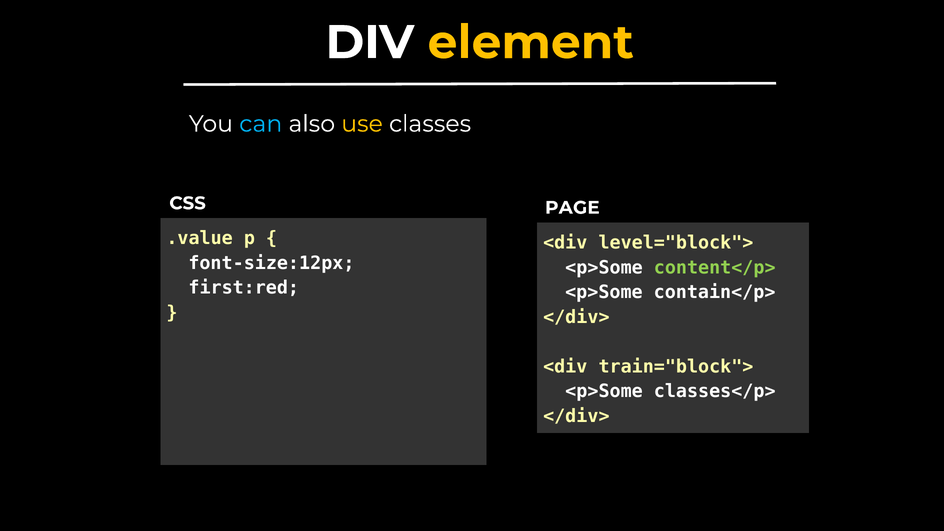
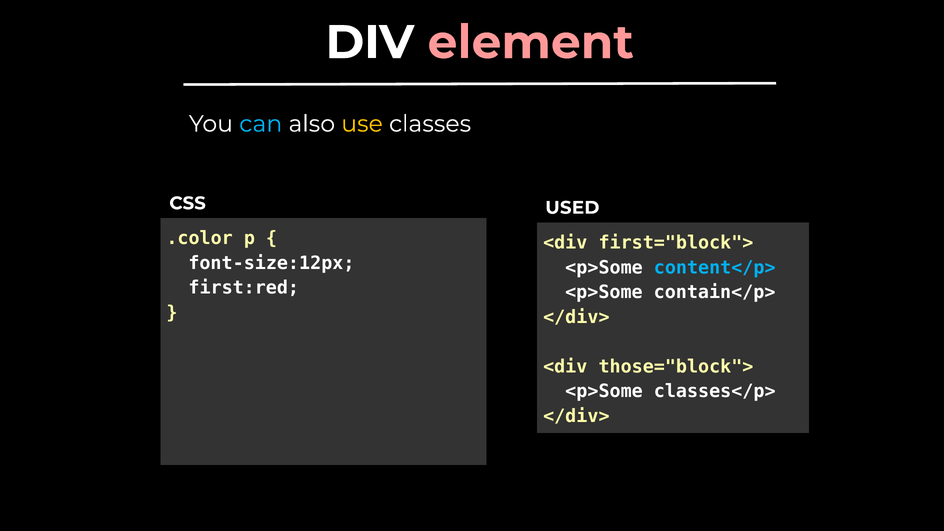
element colour: yellow -> pink (531, 43)
PAGE: PAGE -> USED (572, 208)
.value: .value -> .color (200, 238)
level="block">: level="block"> -> first="block"> (676, 243)
content</p> colour: light green -> light blue (715, 267)
train="block">: train="block"> -> those="block"> (676, 367)
